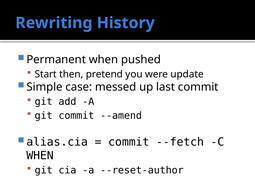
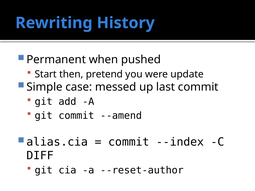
--fetch: --fetch -> --index (180, 142)
WHEN: WHEN -> DIFF (40, 156)
